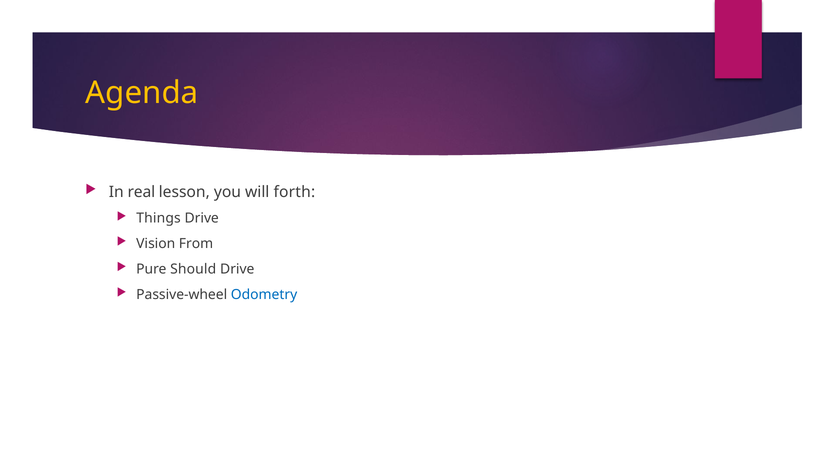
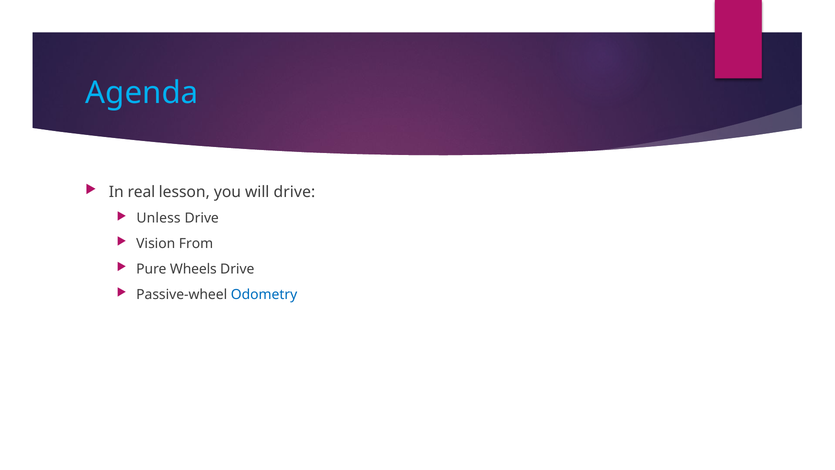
Agenda colour: yellow -> light blue (142, 93)
will forth: forth -> drive (294, 192)
Things: Things -> Unless (159, 218)
Should: Should -> Wheels (193, 269)
